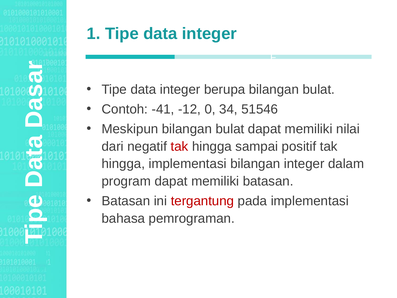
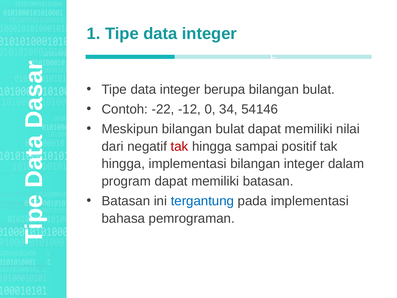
-41: -41 -> -22 (163, 109)
51546: 51546 -> 54146 (260, 109)
tergantung colour: red -> blue (202, 201)
